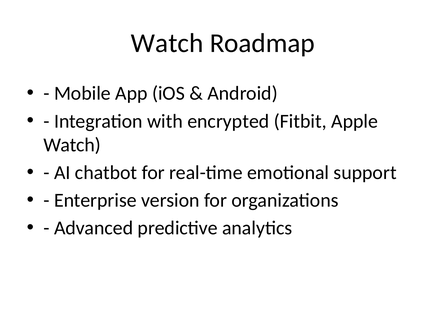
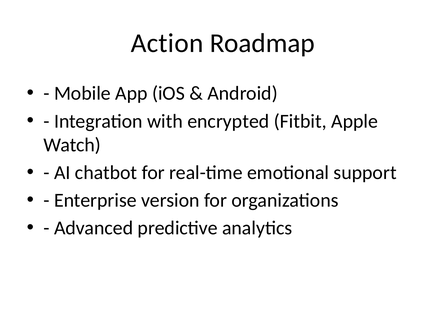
Watch: Watch -> Action (167, 43)
